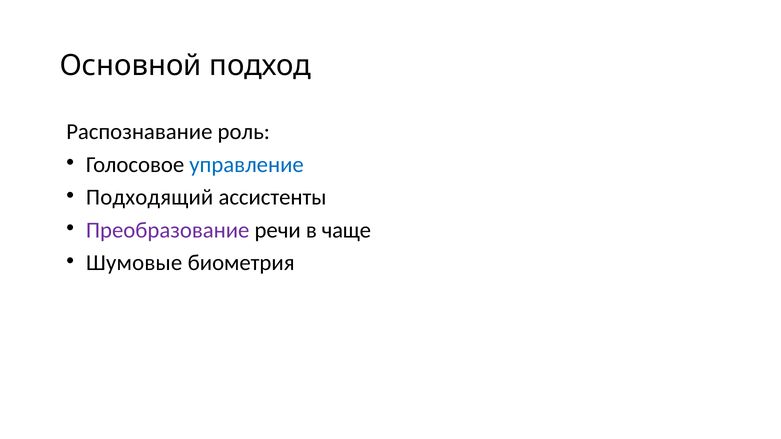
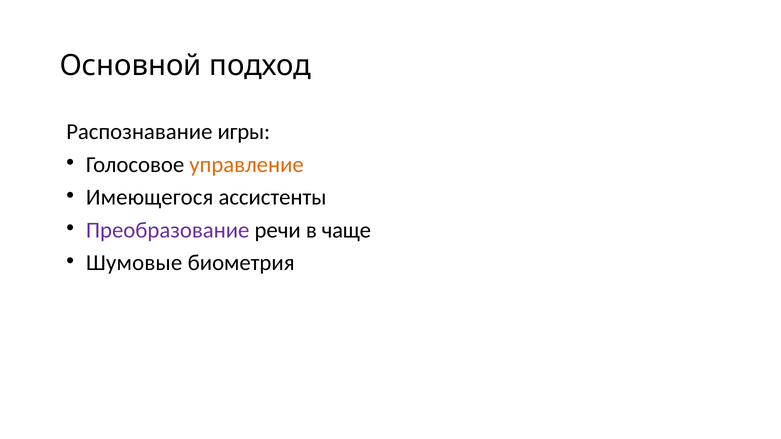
роль: роль -> игры (244, 132)
управление colour: blue -> orange (247, 165)
Подходящий: Подходящий -> Имеющегося (150, 198)
